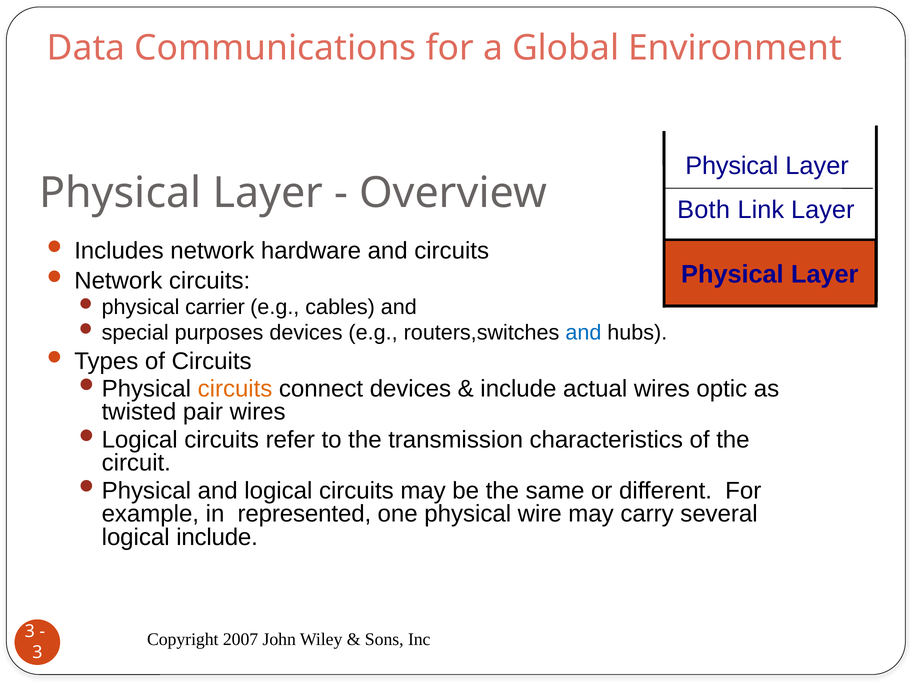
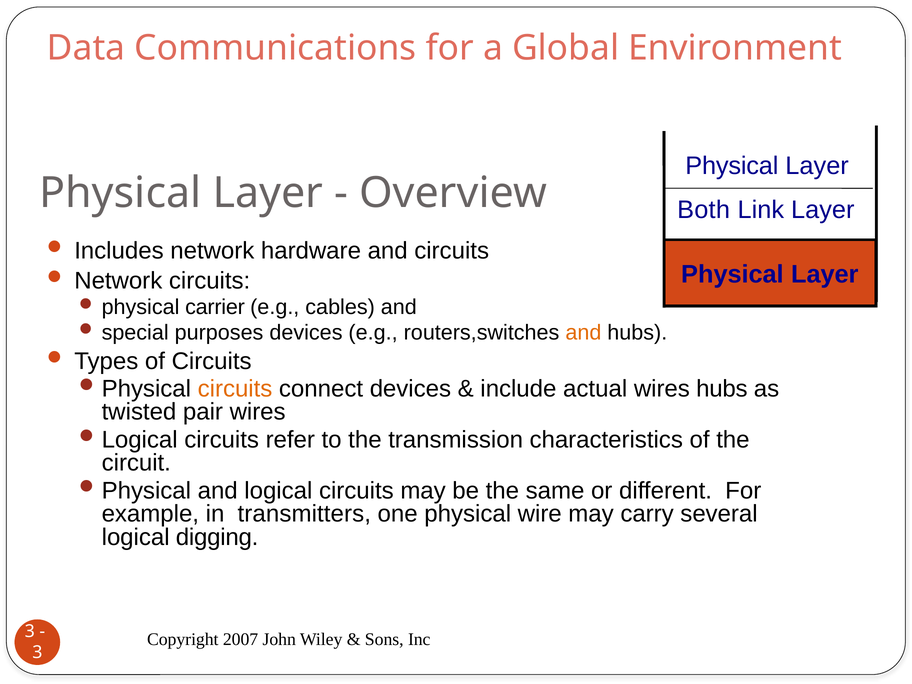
and colour: blue -> orange (583, 332)
wires optic: optic -> hubs (722, 389)
represented: represented -> transmitters (304, 514)
logical include: include -> digging (217, 537)
